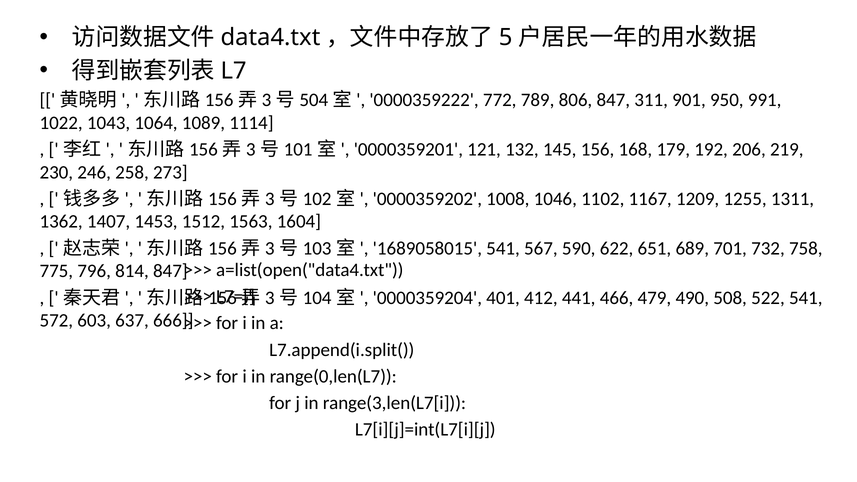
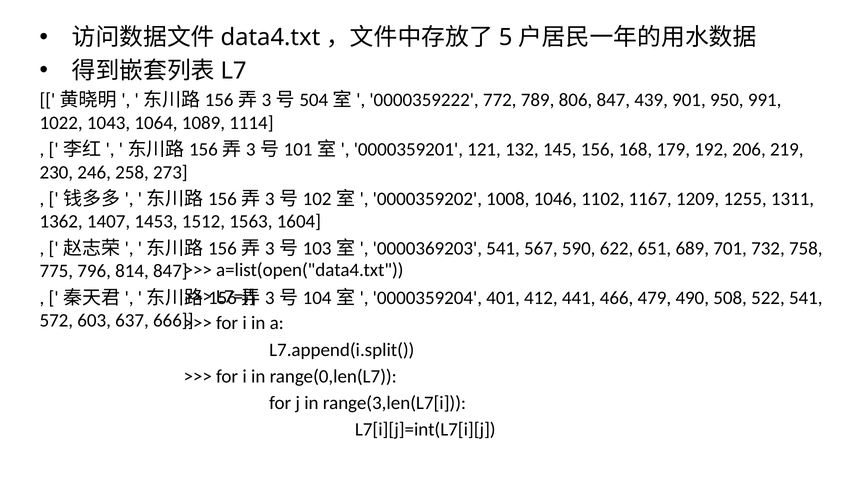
311: 311 -> 439 (651, 100)
1689058015: 1689058015 -> 0000369203 (427, 248)
